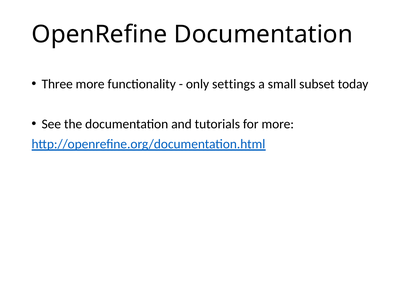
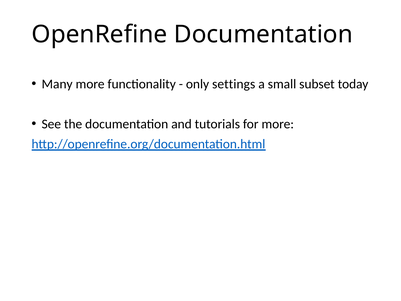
Three: Three -> Many (57, 84)
